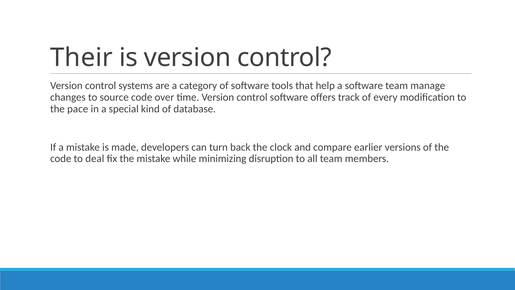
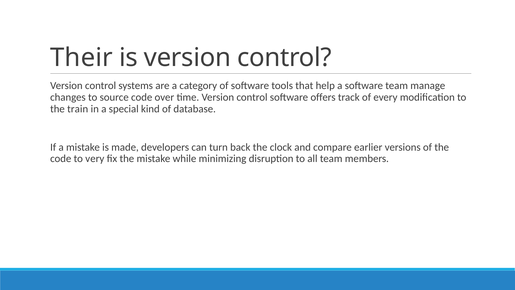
pace: pace -> train (78, 109)
deal: deal -> very (95, 159)
